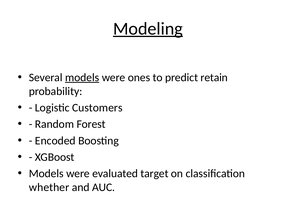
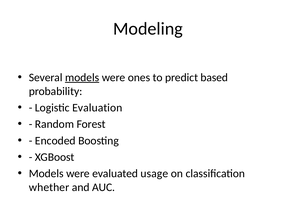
Modeling underline: present -> none (148, 29)
retain: retain -> based (214, 77)
Customers: Customers -> Evaluation (97, 108)
target: target -> usage (154, 174)
